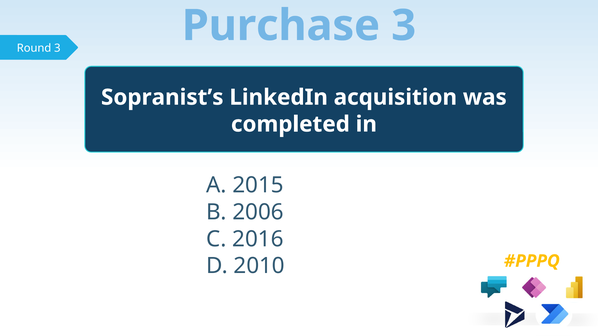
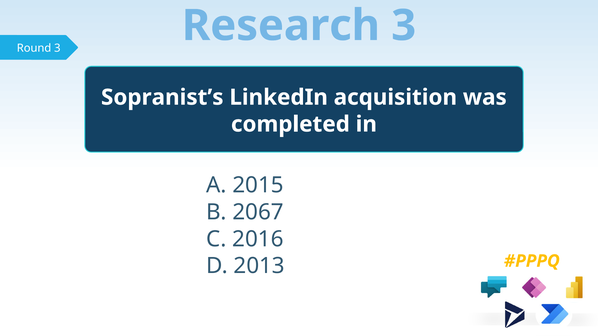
Purchase: Purchase -> Research (281, 26)
2006: 2006 -> 2067 (258, 212)
2010: 2010 -> 2013 (259, 266)
